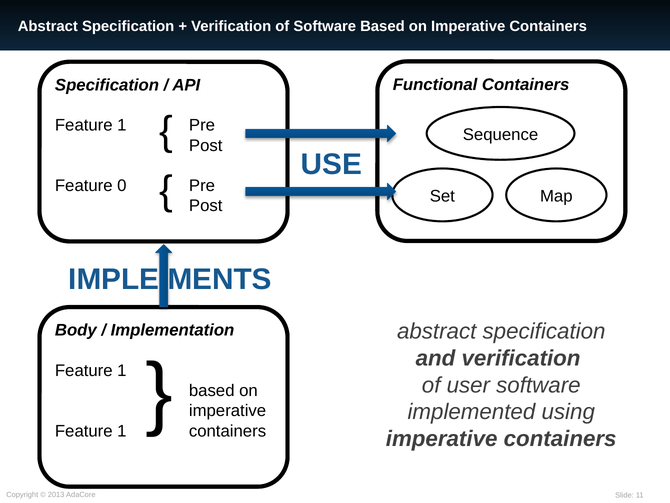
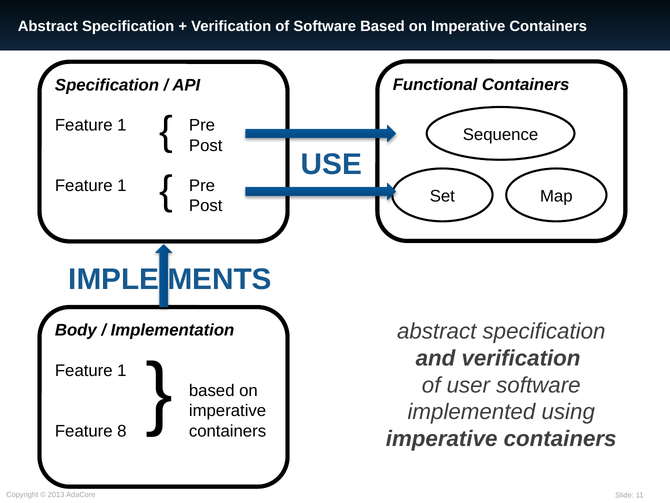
0: 0 -> 1 (122, 186)
1: 1 -> 8 (122, 431)
